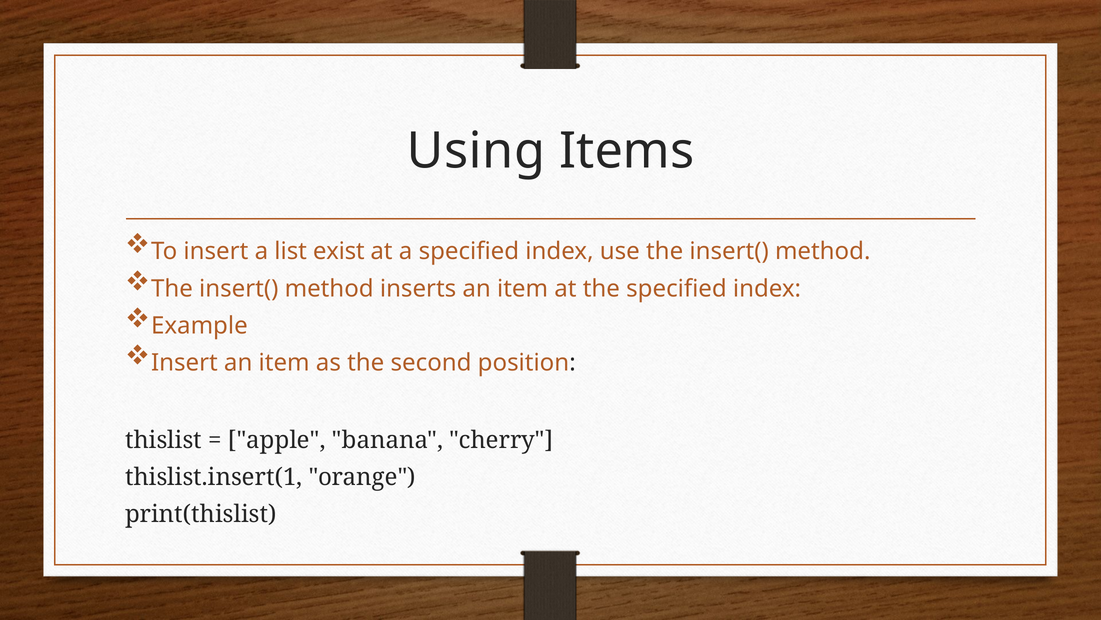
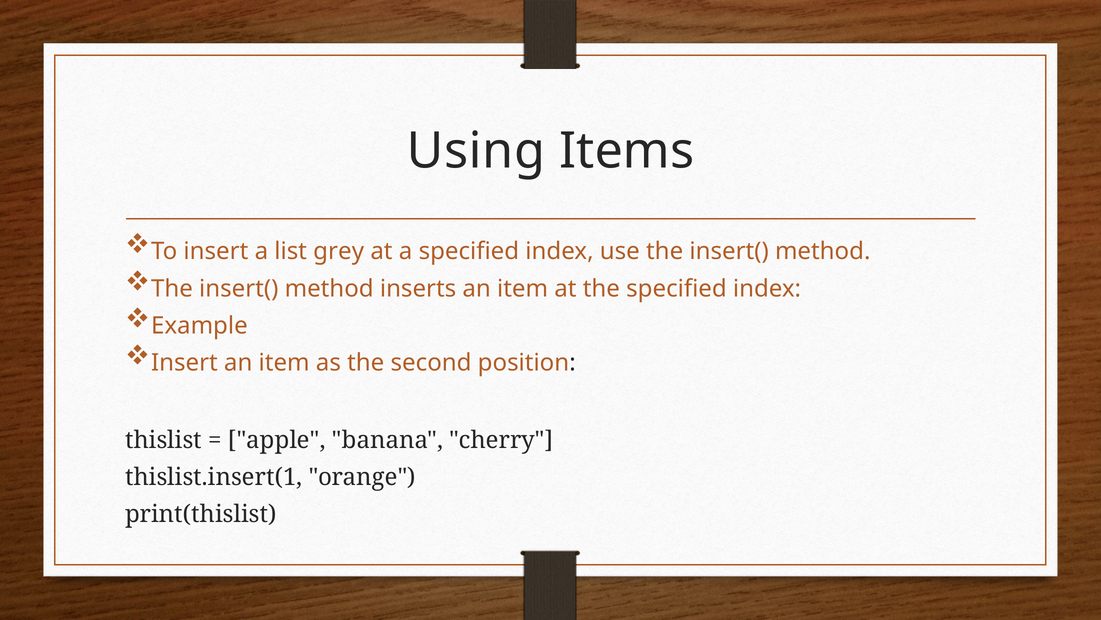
exist: exist -> grey (339, 251)
